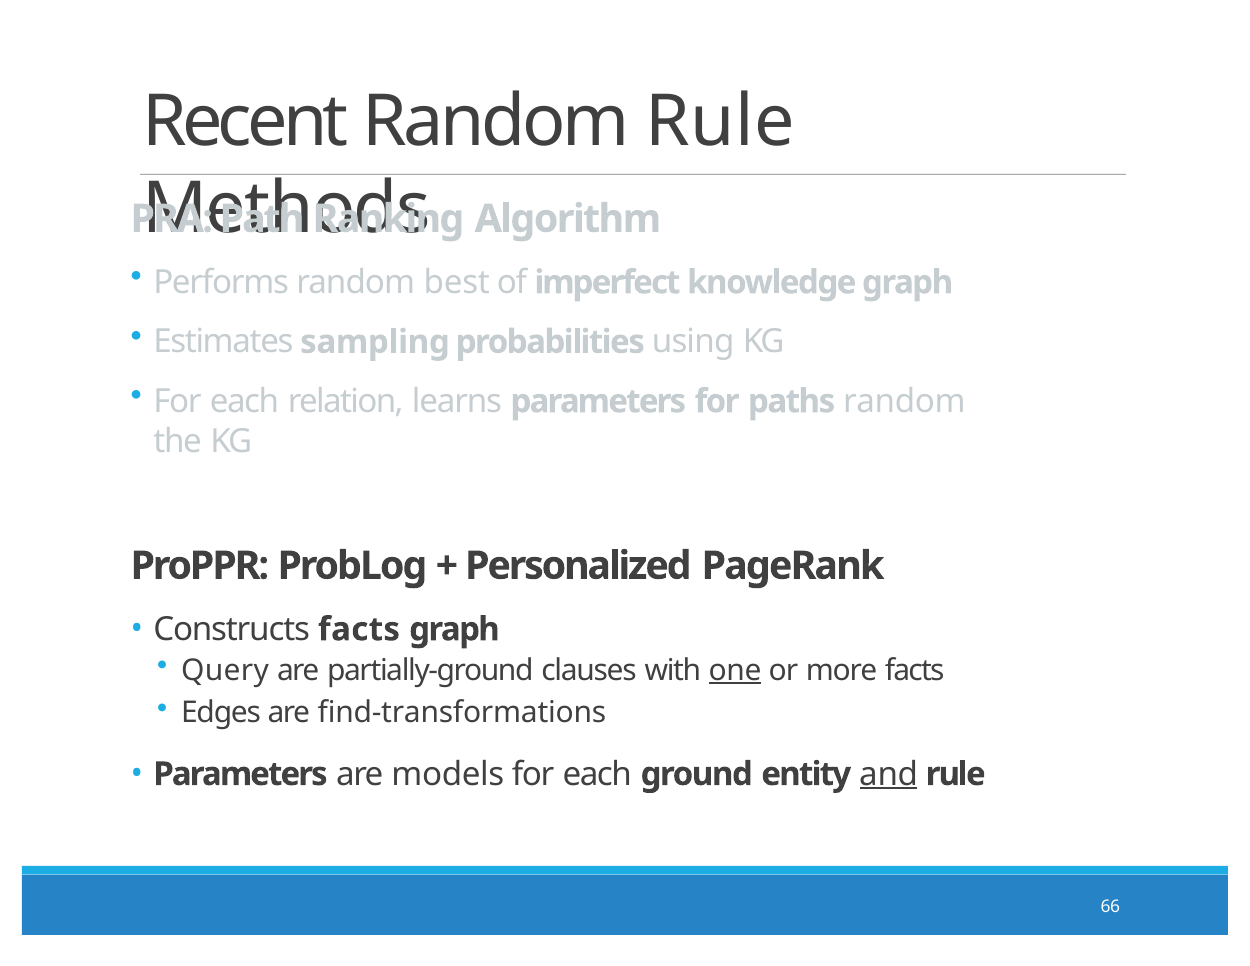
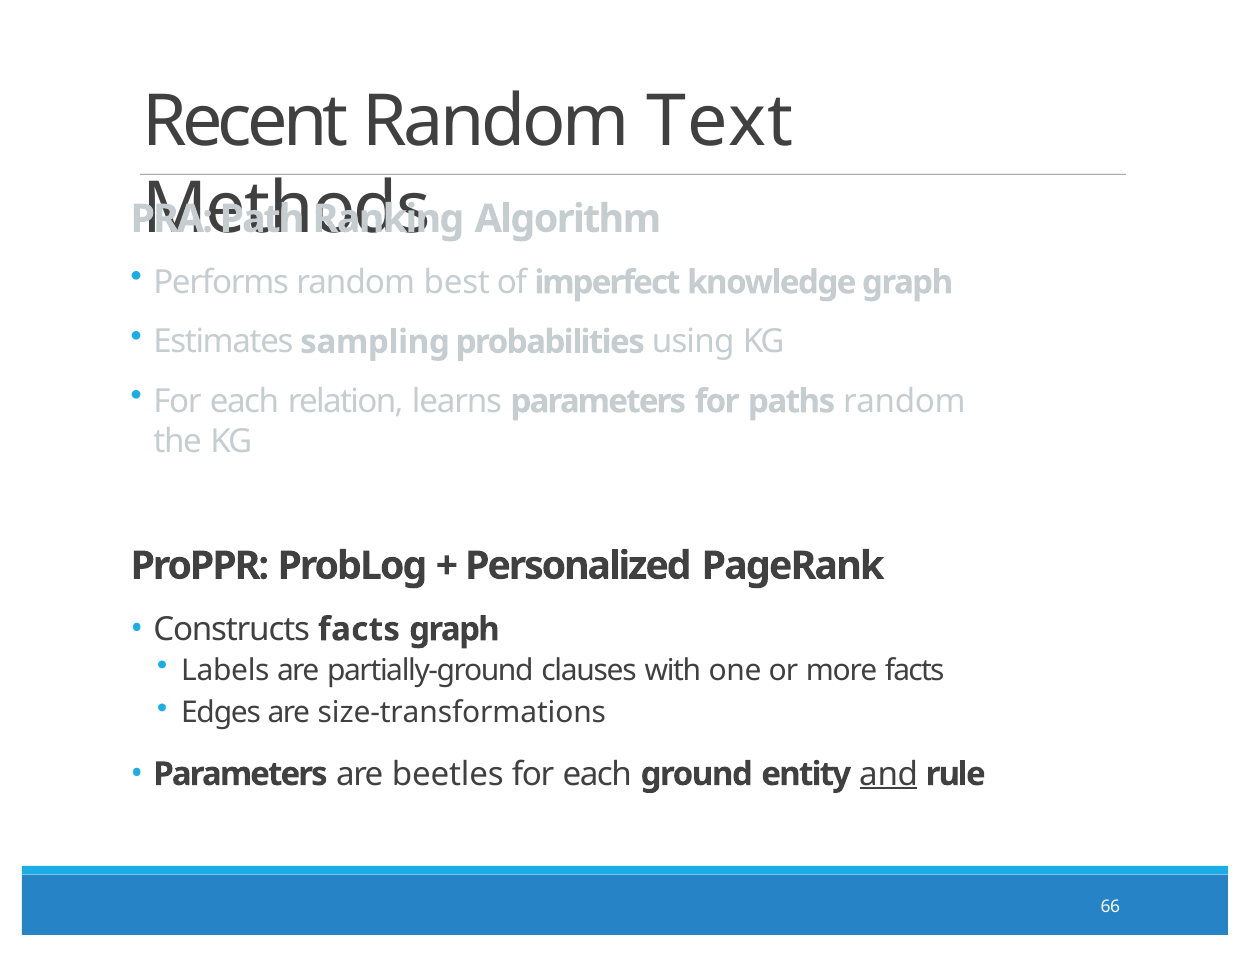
Random Rule: Rule -> Text (720, 122)
Query: Query -> Labels (225, 670)
one underline: present -> none (735, 670)
find-transformations: find-transformations -> size-transformations (462, 713)
models: models -> beetles (448, 774)
